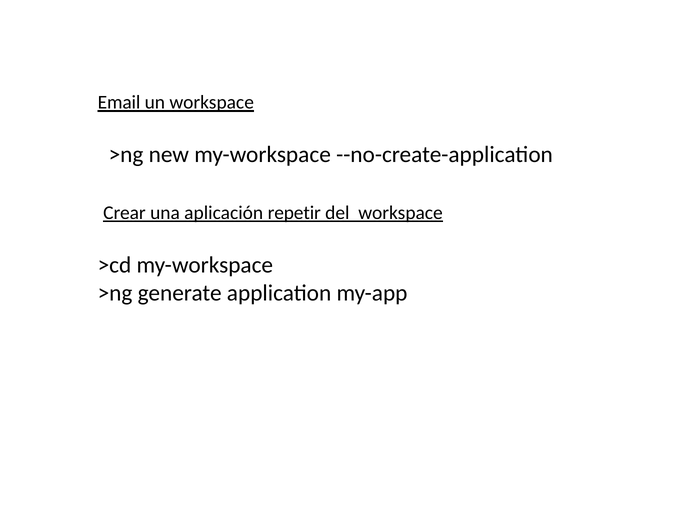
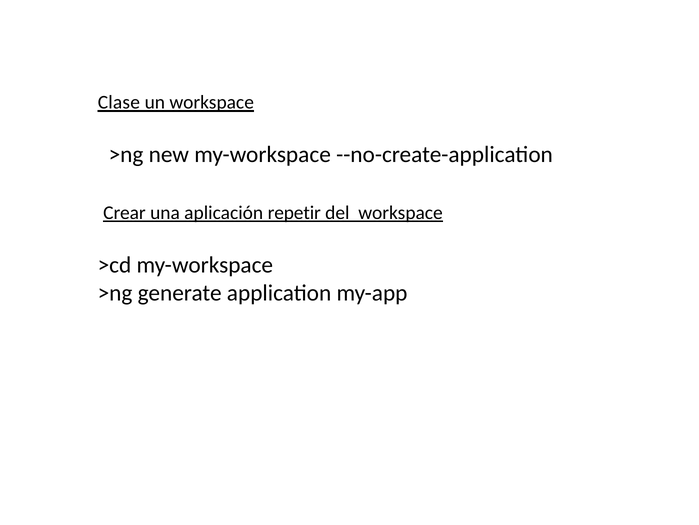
Email: Email -> Clase (119, 102)
